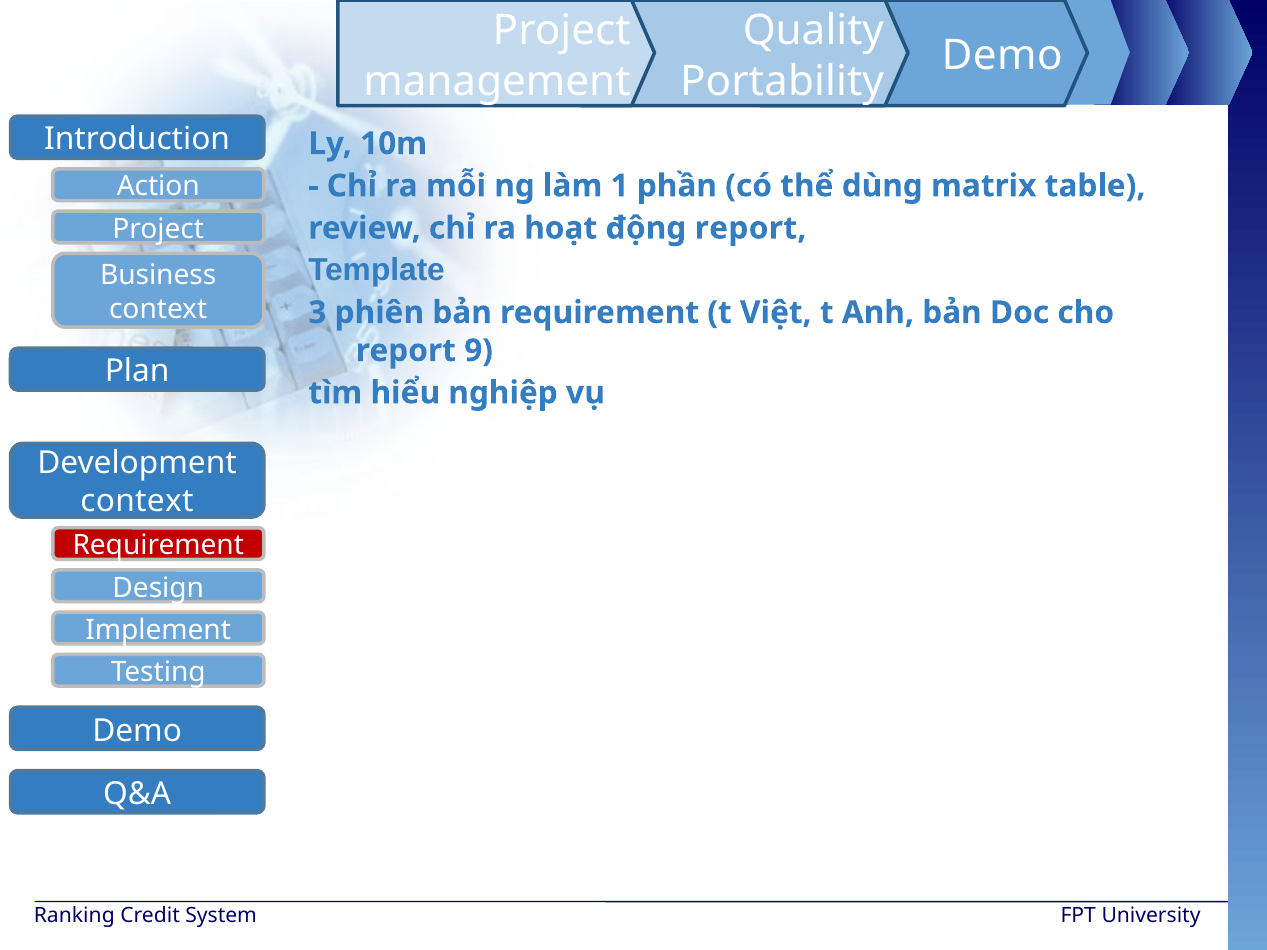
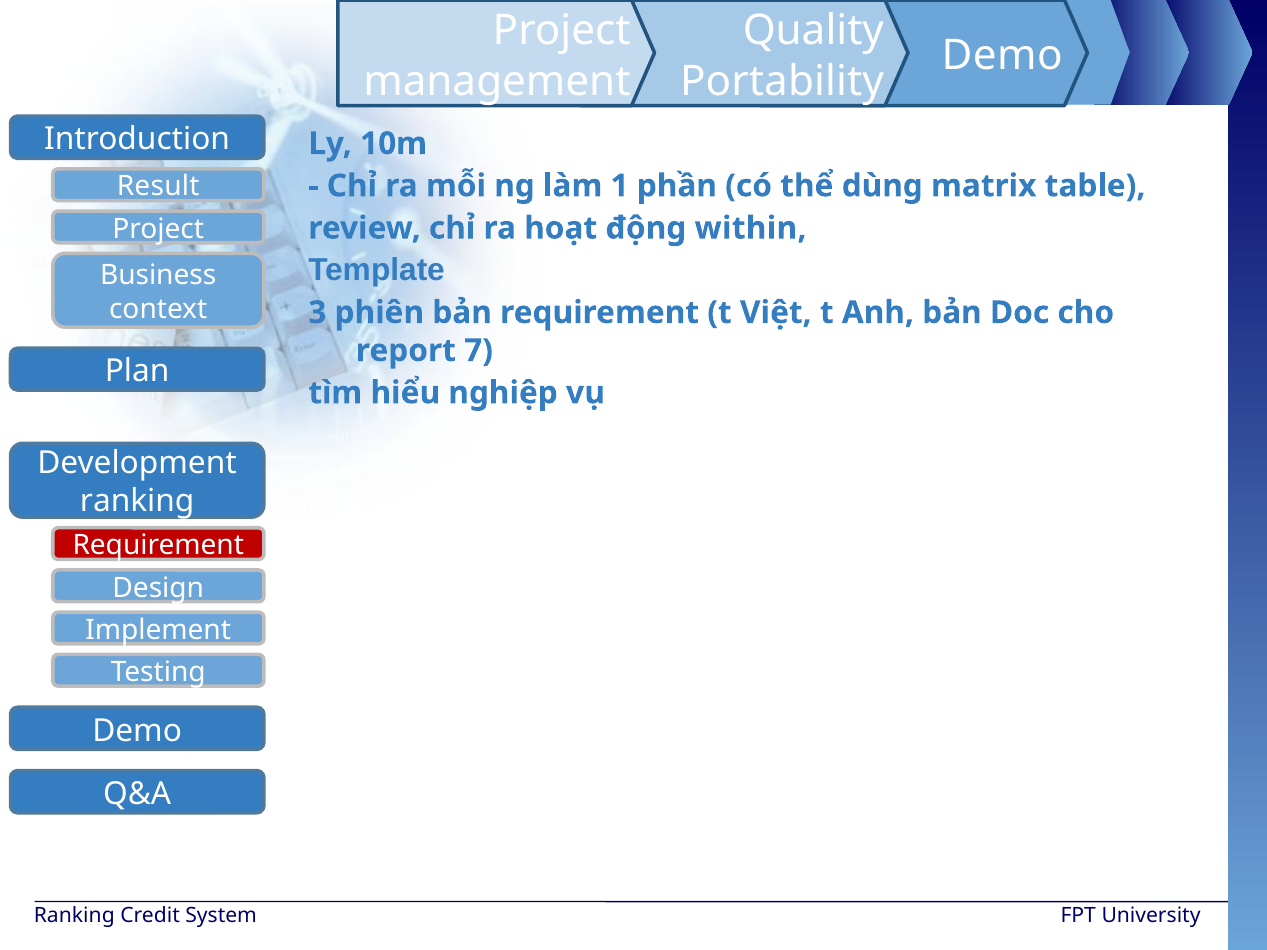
Action: Action -> Result (158, 187)
động report: report -> within (751, 228)
9: 9 -> 7 (479, 351)
context: context -> ranking (137, 502)
